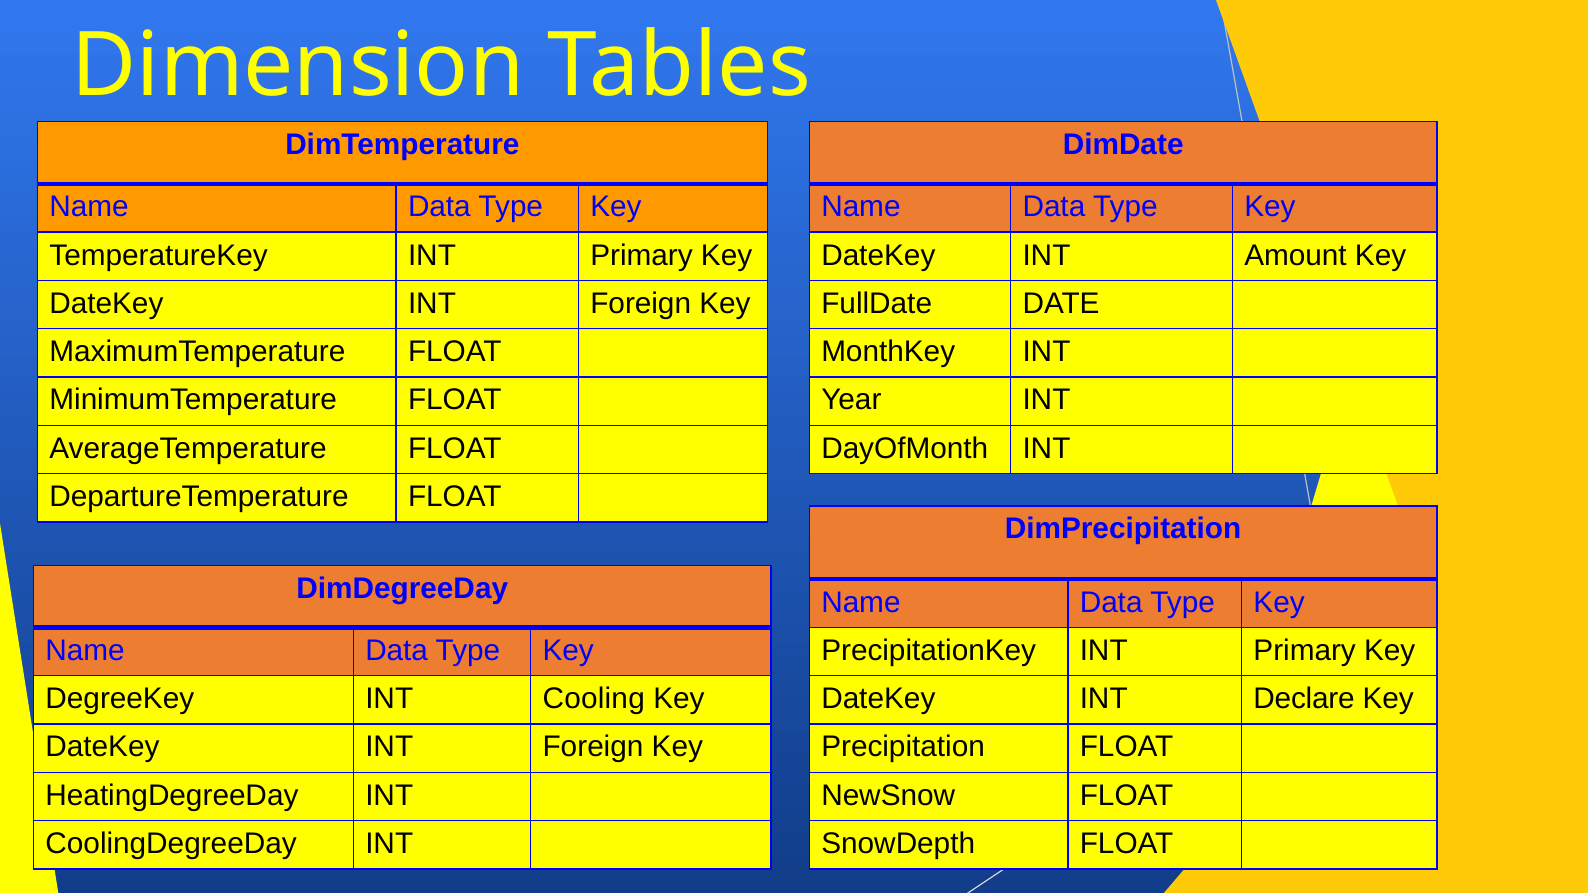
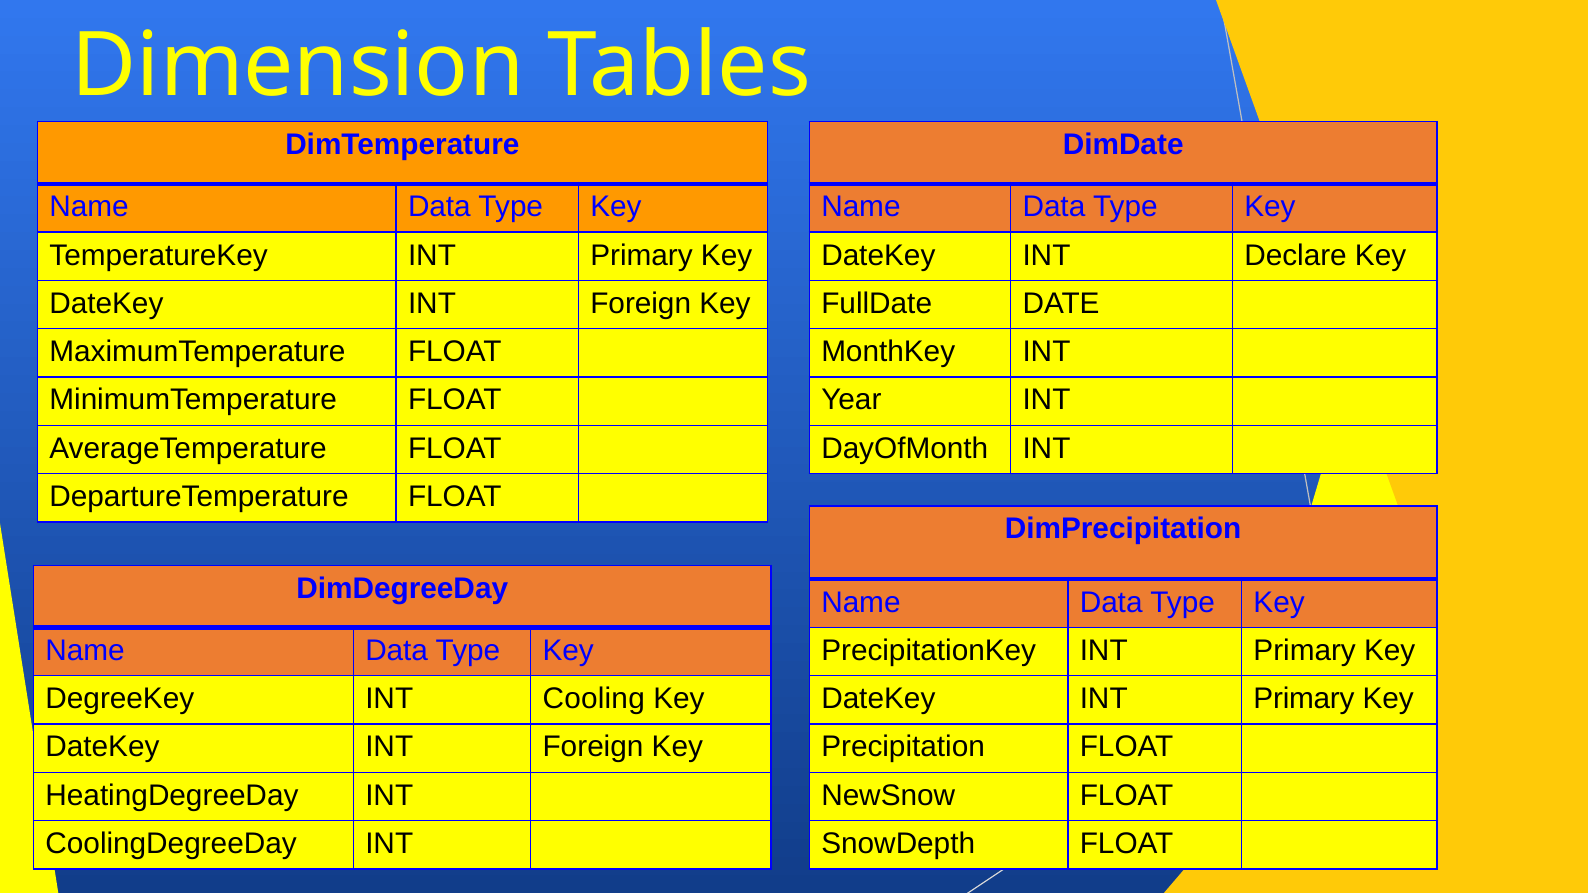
Amount: Amount -> Declare (1296, 255)
DateKey INT Declare: Declare -> Primary (1304, 699)
